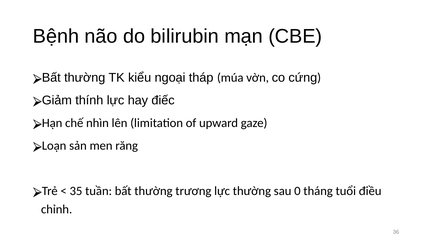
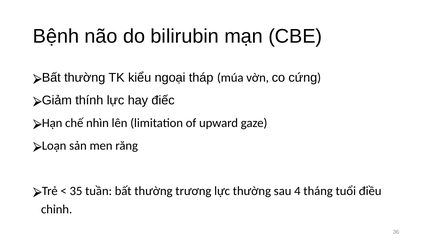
0: 0 -> 4 (297, 191)
